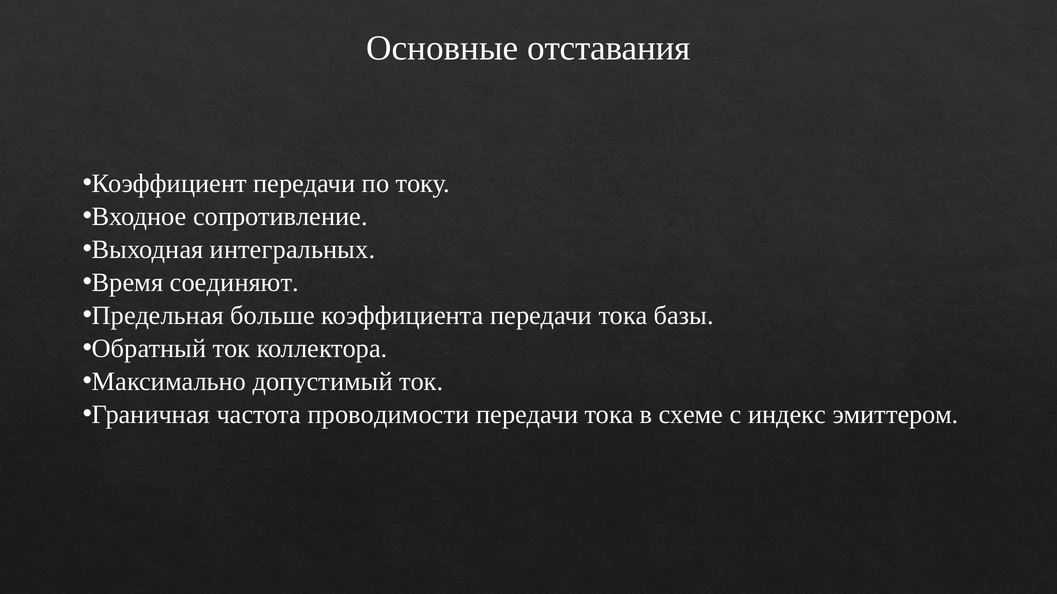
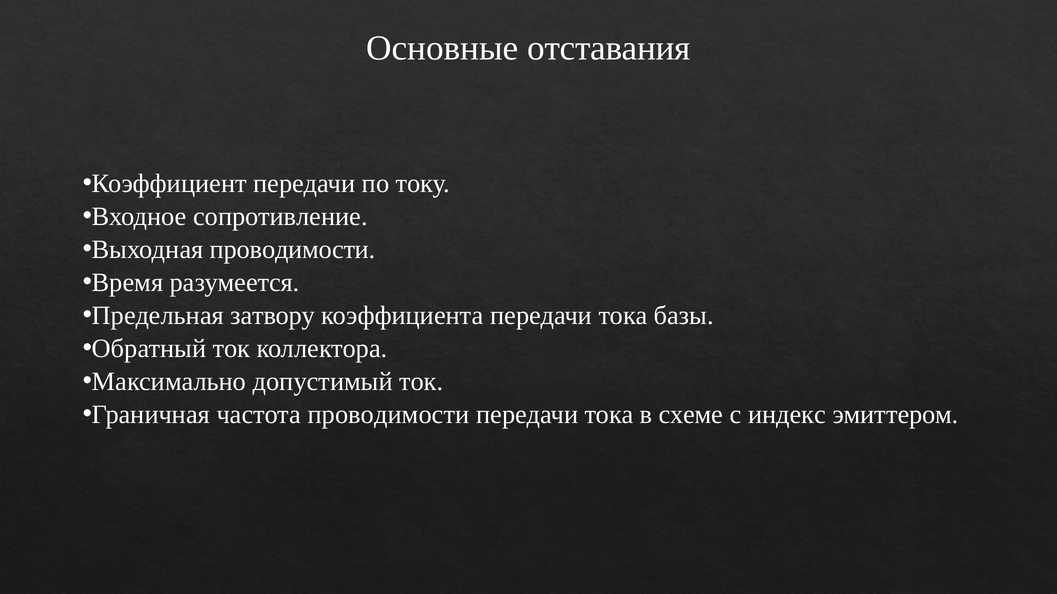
Выходная интегральных: интегральных -> проводимости (293, 250)
соединяют: соединяют -> разумеется (235, 283)
больше: больше -> затвору (273, 316)
